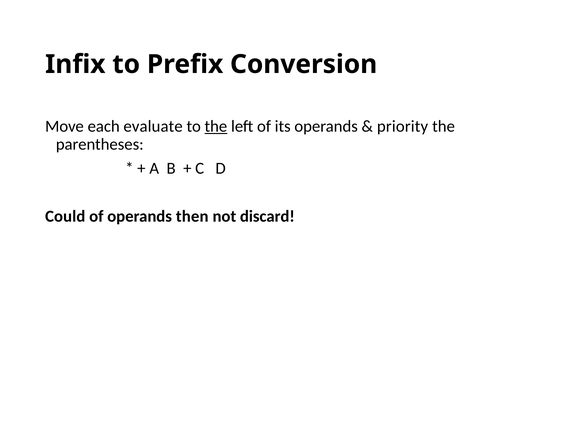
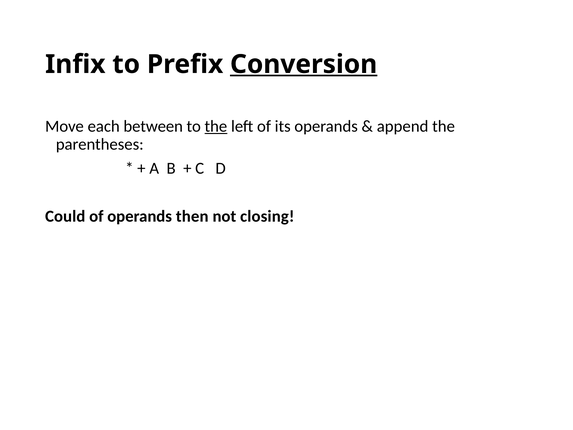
Conversion underline: none -> present (304, 64)
evaluate: evaluate -> between (153, 126)
priority: priority -> append (403, 126)
discard: discard -> closing (267, 216)
